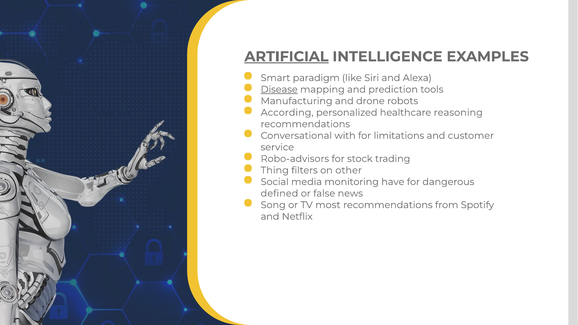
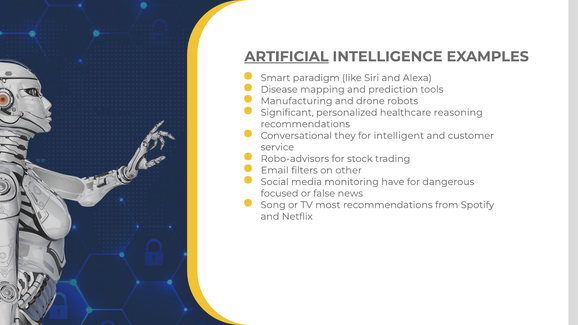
Disease underline: present -> none (279, 89)
According: According -> Significant (287, 113)
with: with -> they (345, 136)
limitations: limitations -> intelligent (399, 136)
Thing: Thing -> Email (275, 170)
defined: defined -> focused (280, 193)
